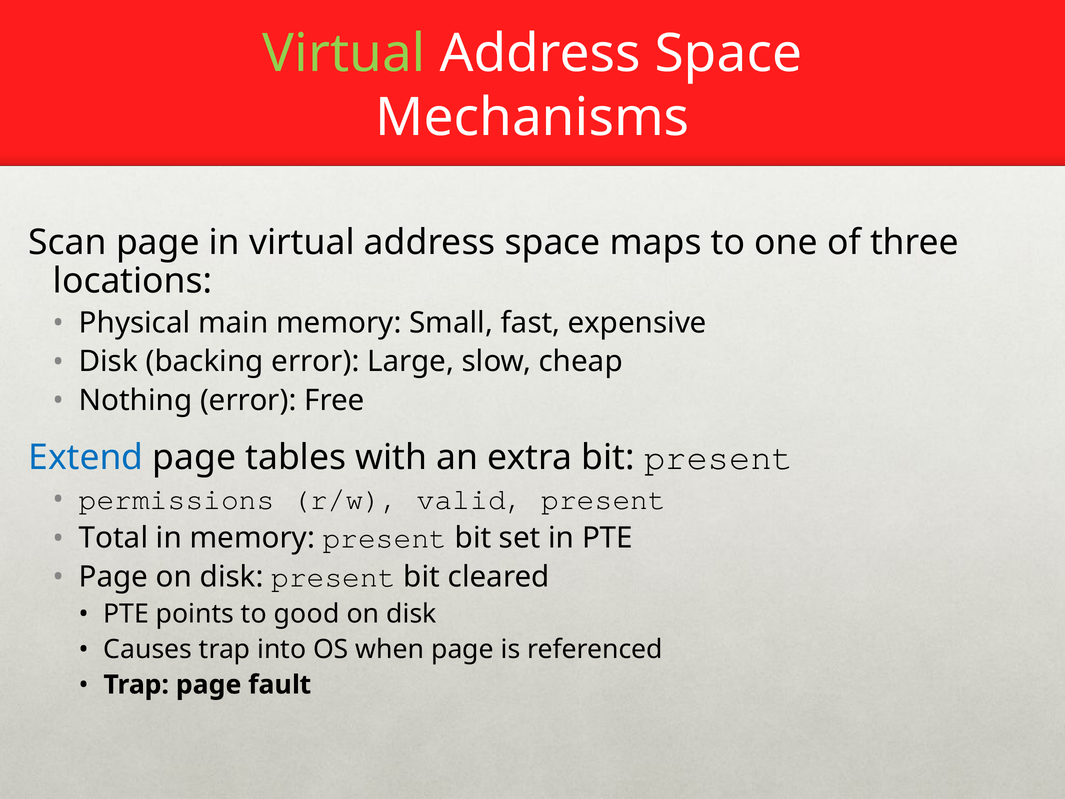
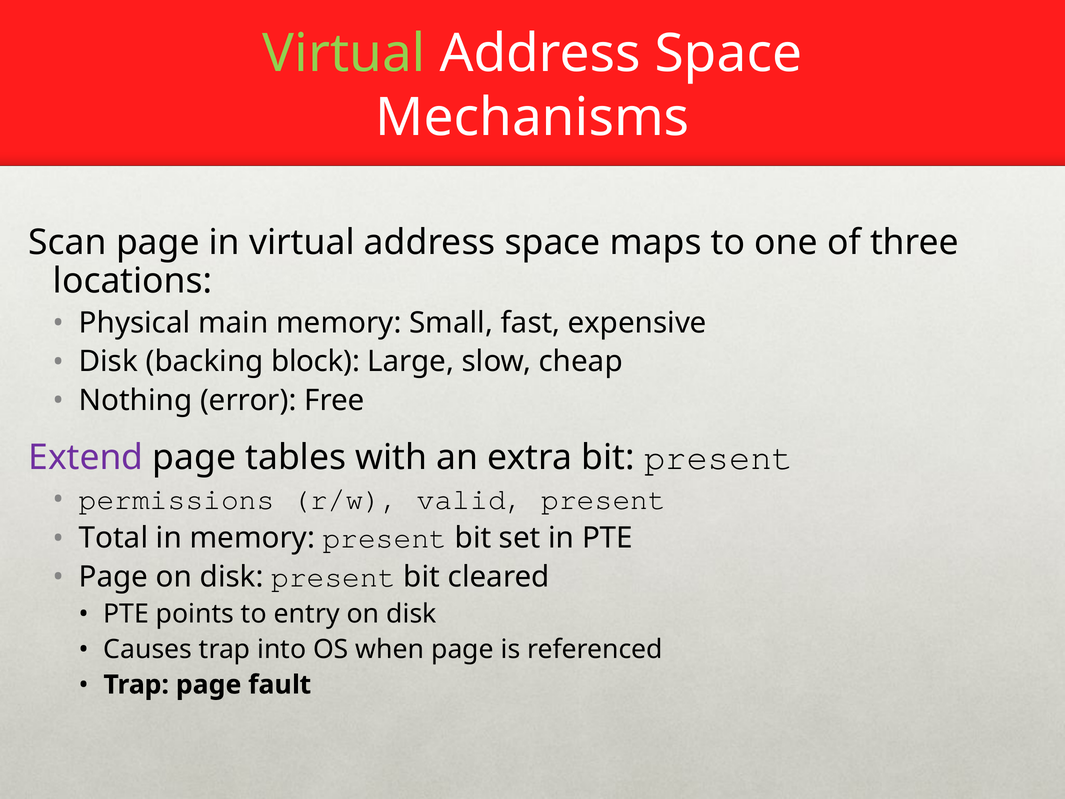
backing error: error -> block (316, 362)
Extend colour: blue -> purple (86, 457)
good: good -> entry (307, 614)
